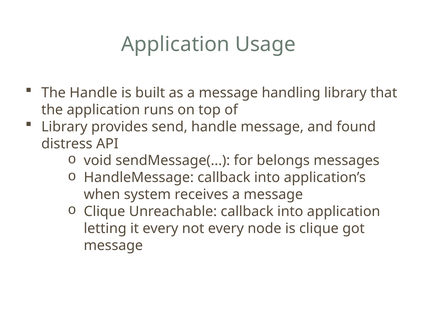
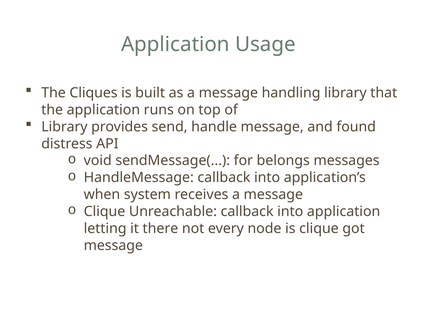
The Handle: Handle -> Cliques (94, 93)
it every: every -> there (160, 228)
